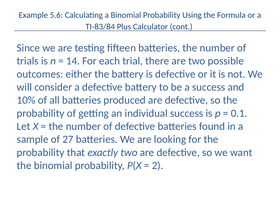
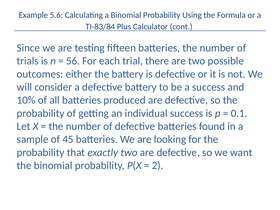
14: 14 -> 56 (73, 61)
27: 27 -> 45 (68, 139)
